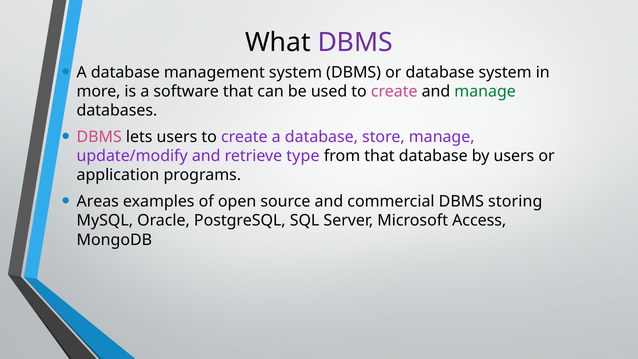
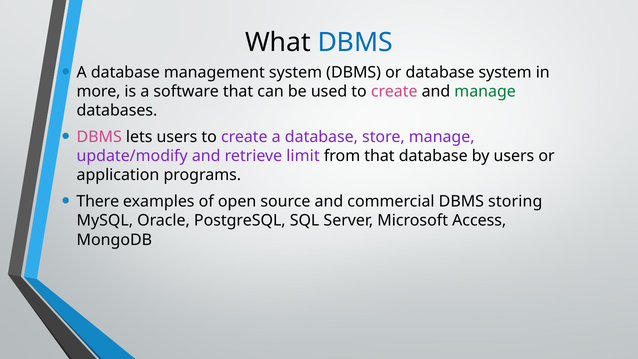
DBMS colour: purple -> blue (355, 42)
type: type -> limit (303, 156)
Areas: Areas -> There (98, 201)
